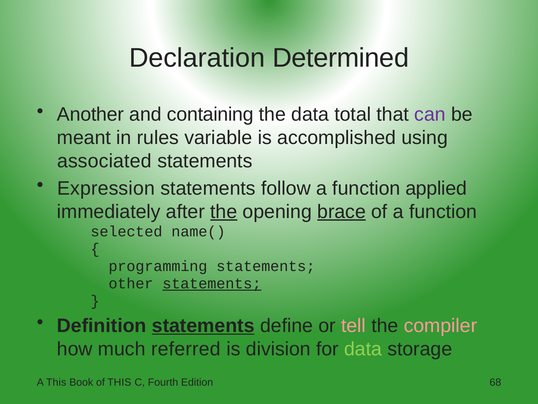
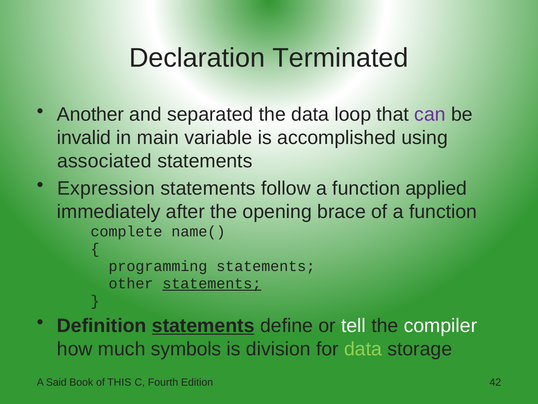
Determined: Determined -> Terminated (341, 58)
containing: containing -> separated (210, 114)
total: total -> loop (353, 114)
meant: meant -> invalid (84, 138)
rules: rules -> main (158, 138)
the underline: present -> none (224, 211)
brace underline: present -> none (342, 211)
selected: selected -> complete (126, 231)
tell colour: pink -> white (354, 325)
compiler colour: pink -> white (440, 325)
referred: referred -> symbols (186, 349)
A This: This -> Said (56, 382)
68: 68 -> 42 (495, 382)
